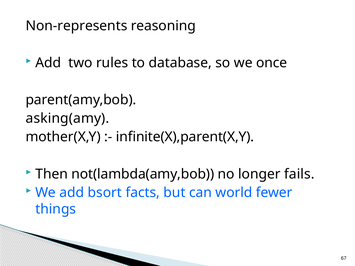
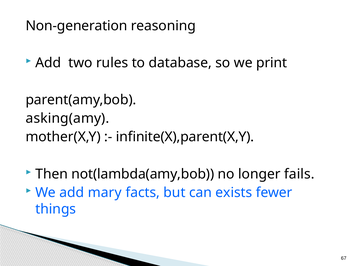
Non-represents: Non-represents -> Non-generation (76, 26)
once: once -> print (272, 63)
bsort: bsort -> mary (105, 193)
world: world -> exists (234, 193)
